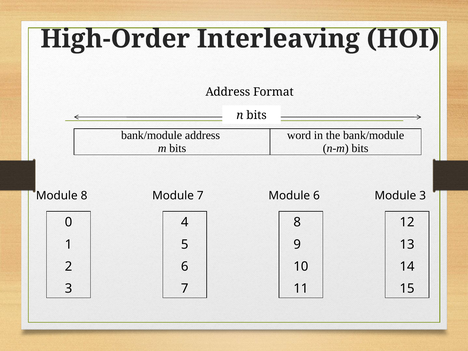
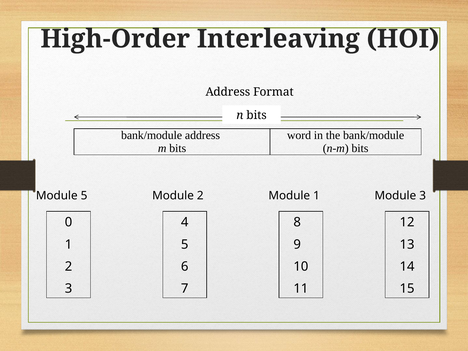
Module 8: 8 -> 5 (84, 196)
Module 7: 7 -> 2 (200, 196)
Module 6: 6 -> 1 (317, 196)
